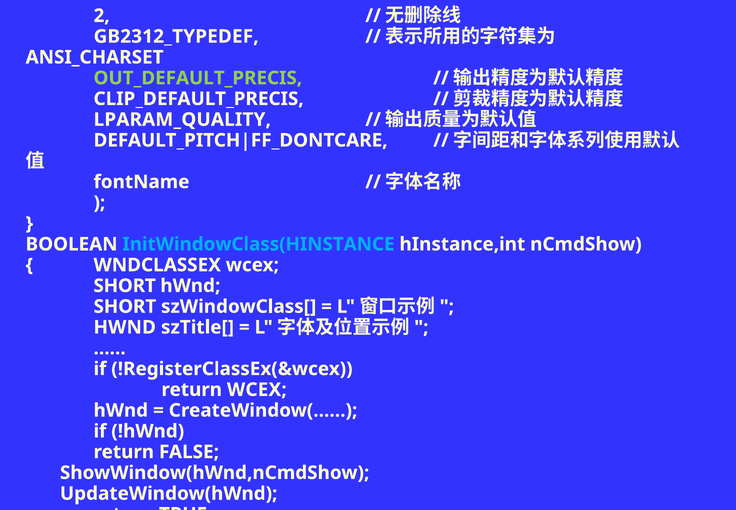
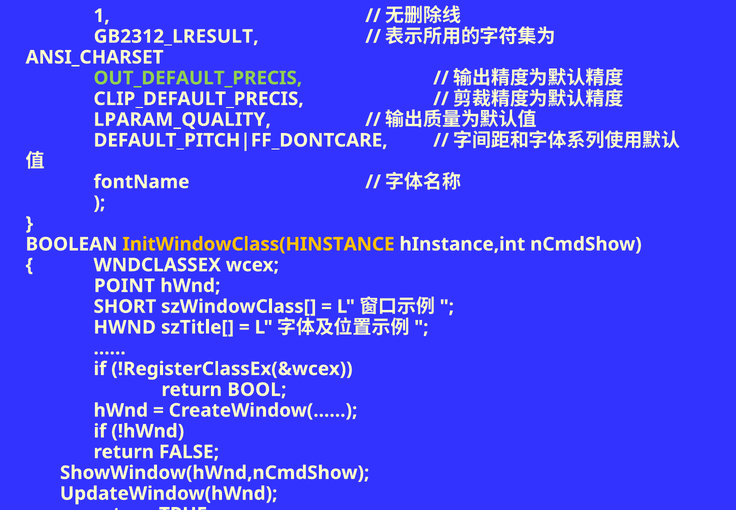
2: 2 -> 1 (102, 16)
GB2312_TYPEDEF: GB2312_TYPEDEF -> GB2312_LRESULT (176, 36)
InitWindowClass(HINSTANCE colour: light blue -> yellow (259, 244)
SHORT: SHORT -> POINT (124, 286)
return WCEX: WCEX -> BOOL (257, 389)
